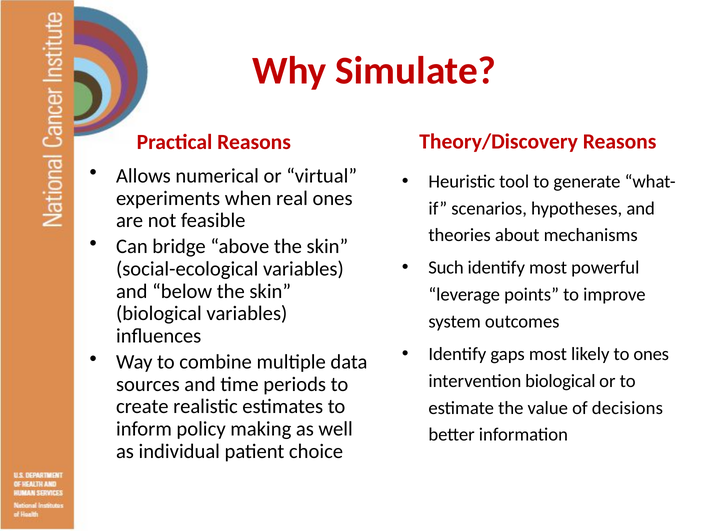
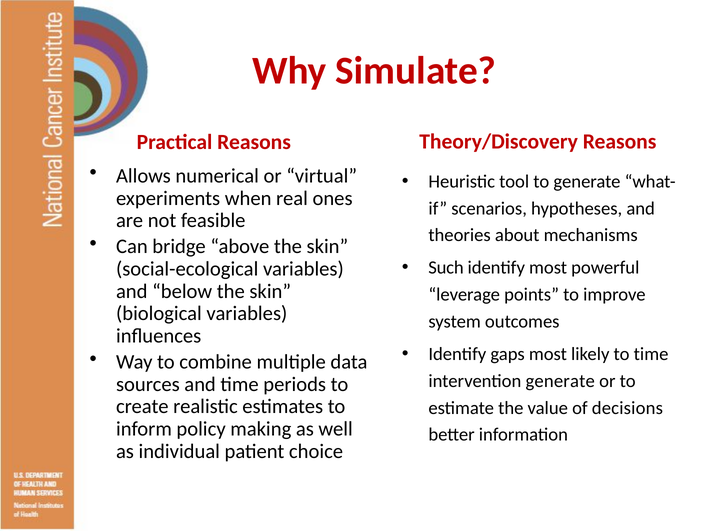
to ones: ones -> time (651, 354)
intervention biological: biological -> generate (560, 380)
